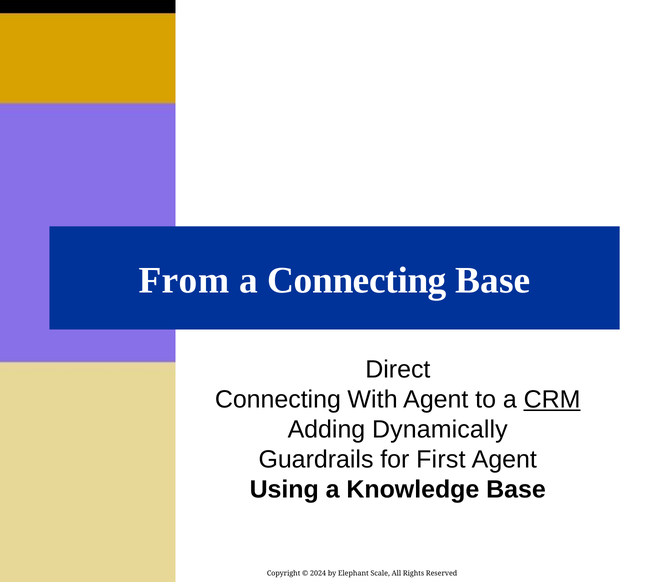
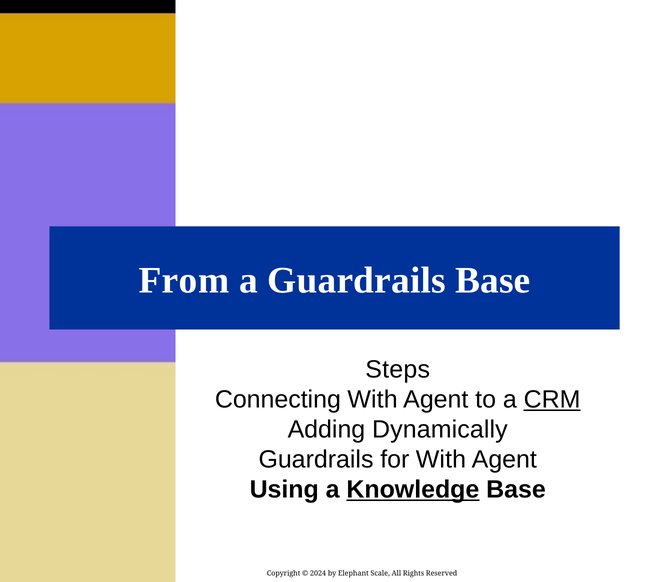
a Connecting: Connecting -> Guardrails (357, 281)
Direct: Direct -> Steps (398, 370)
for First: First -> With (441, 460)
Knowledge underline: none -> present (413, 490)
